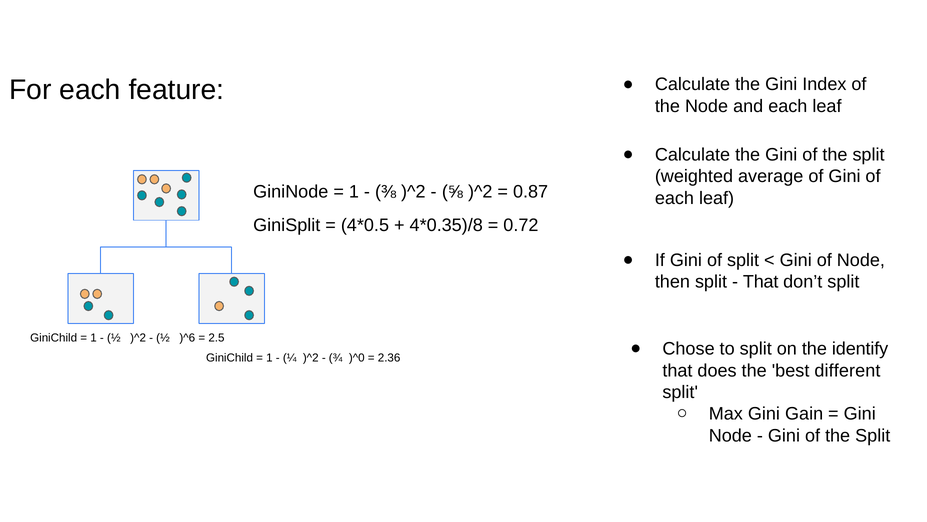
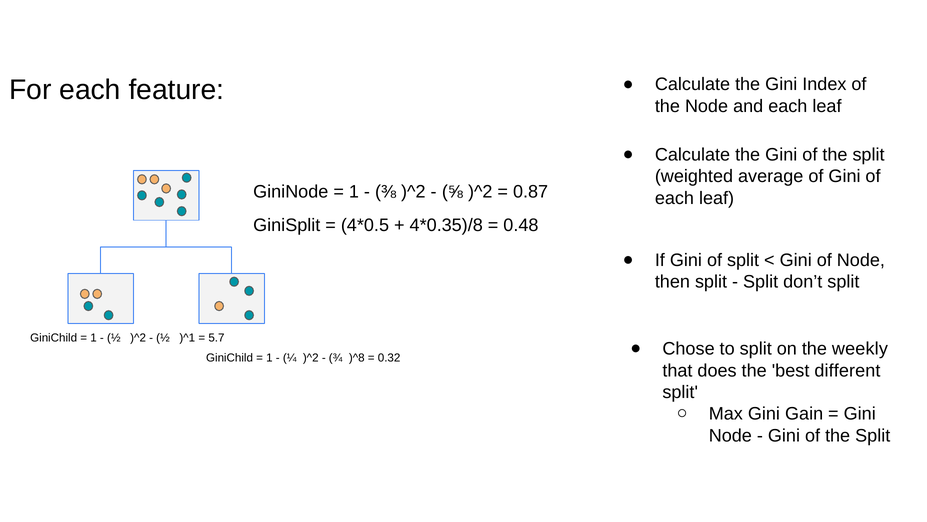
0.72: 0.72 -> 0.48 (521, 225)
That: That -> Split (761, 282)
)^6: )^6 -> )^1 (187, 338)
2.5: 2.5 -> 5.7 (216, 338)
identify: identify -> weekly (860, 349)
)^0: )^0 -> )^8 (357, 357)
2.36: 2.36 -> 0.32 (389, 357)
